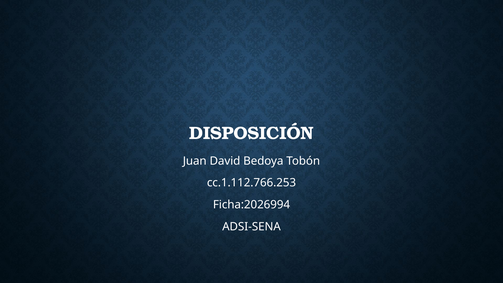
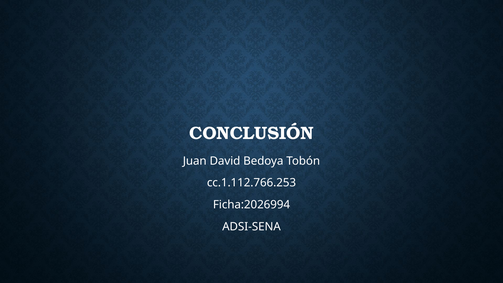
DISPOSICIÓN: DISPOSICIÓN -> CONCLUSIÓN (251, 133)
